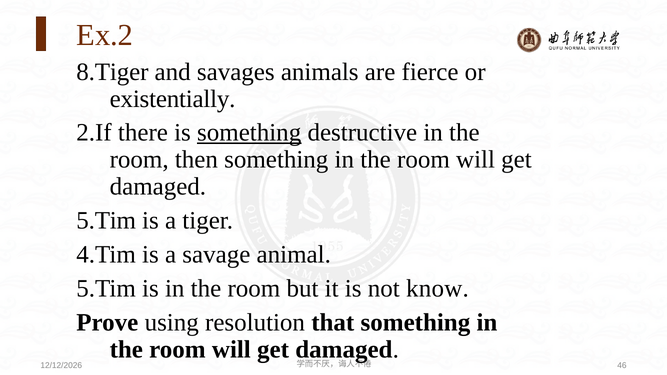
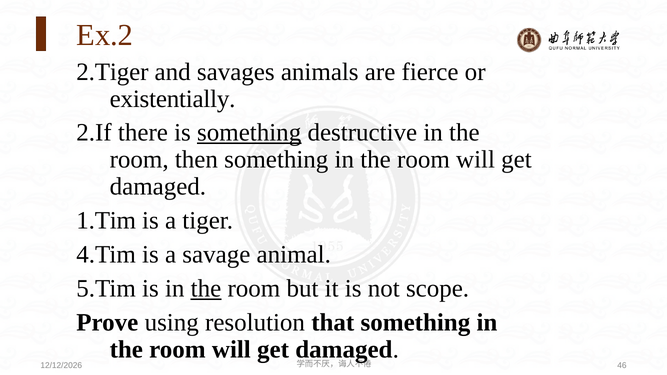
8.Tiger: 8.Tiger -> 2.Tiger (112, 72)
5.Tim: 5.Tim -> 1.Tim (106, 221)
the underline: none -> present (206, 289)
know: know -> scope (438, 289)
